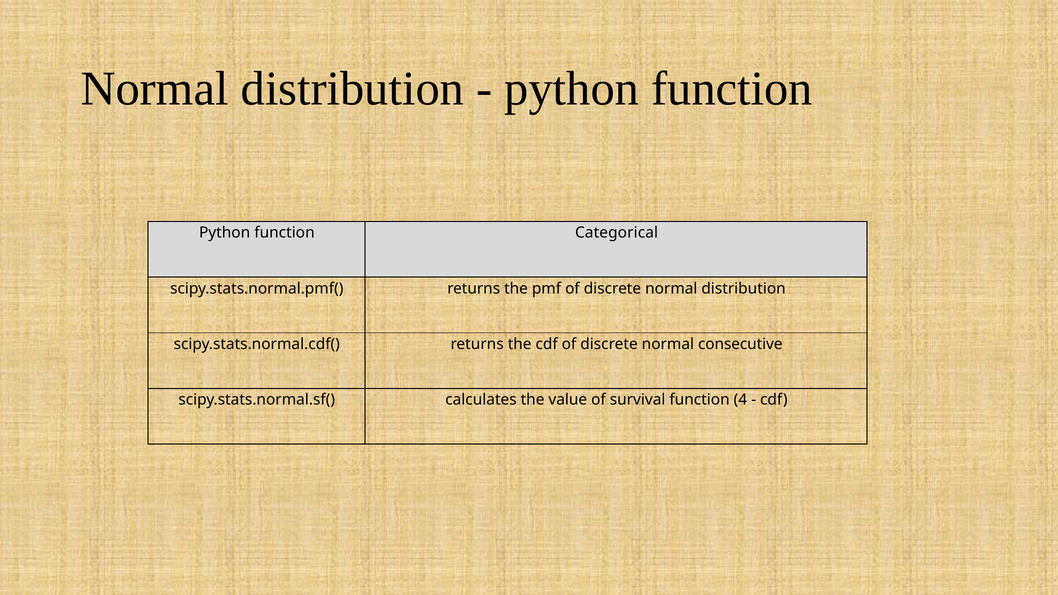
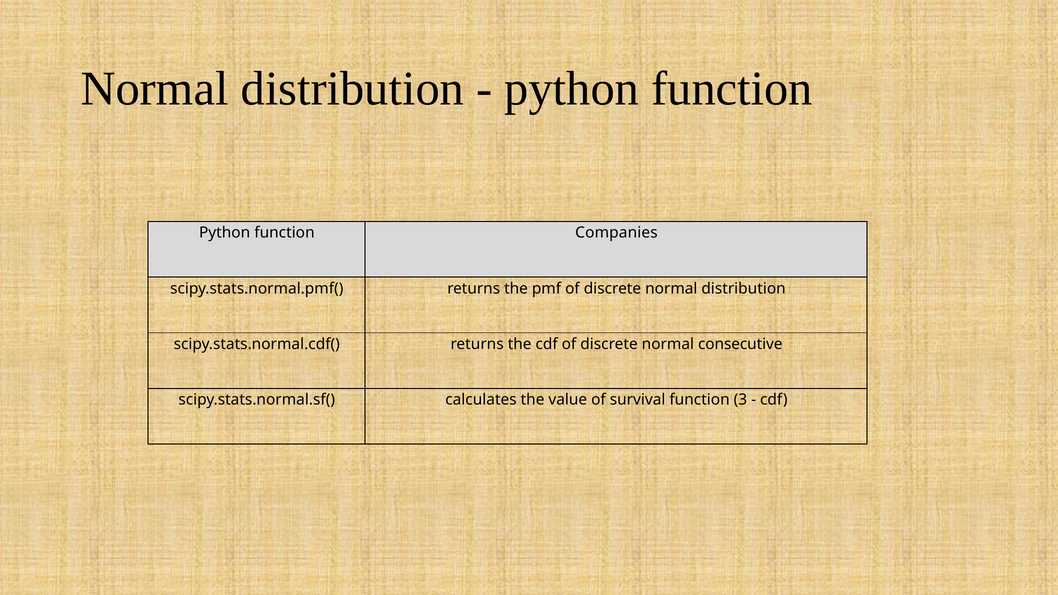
Categorical: Categorical -> Companies (616, 233)
4: 4 -> 3 (740, 400)
